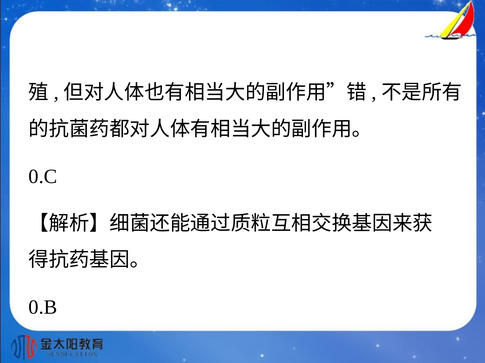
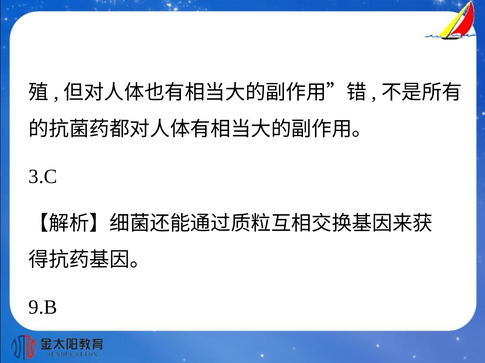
0.C: 0.C -> 3.C (43, 176)
0.B: 0.B -> 9.B (43, 307)
